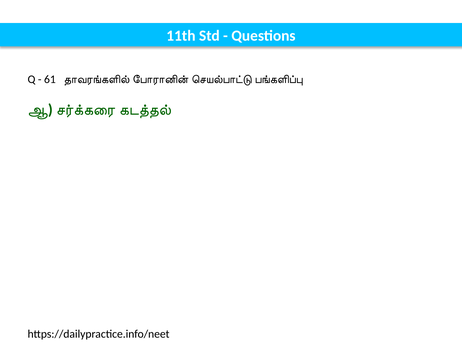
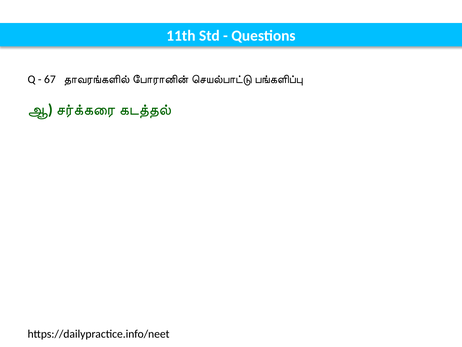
61: 61 -> 67 (50, 79)
